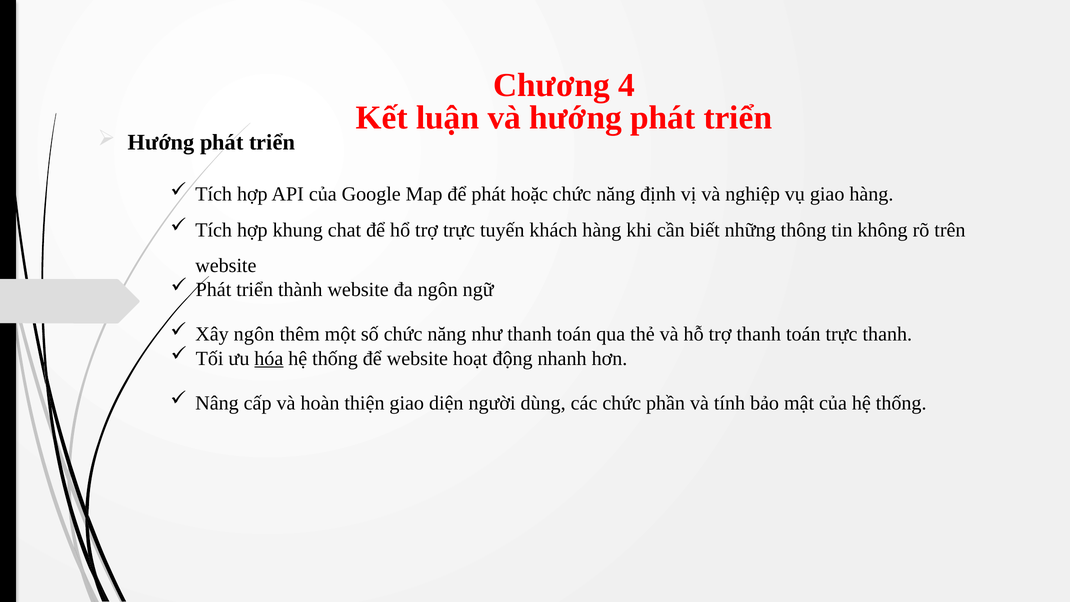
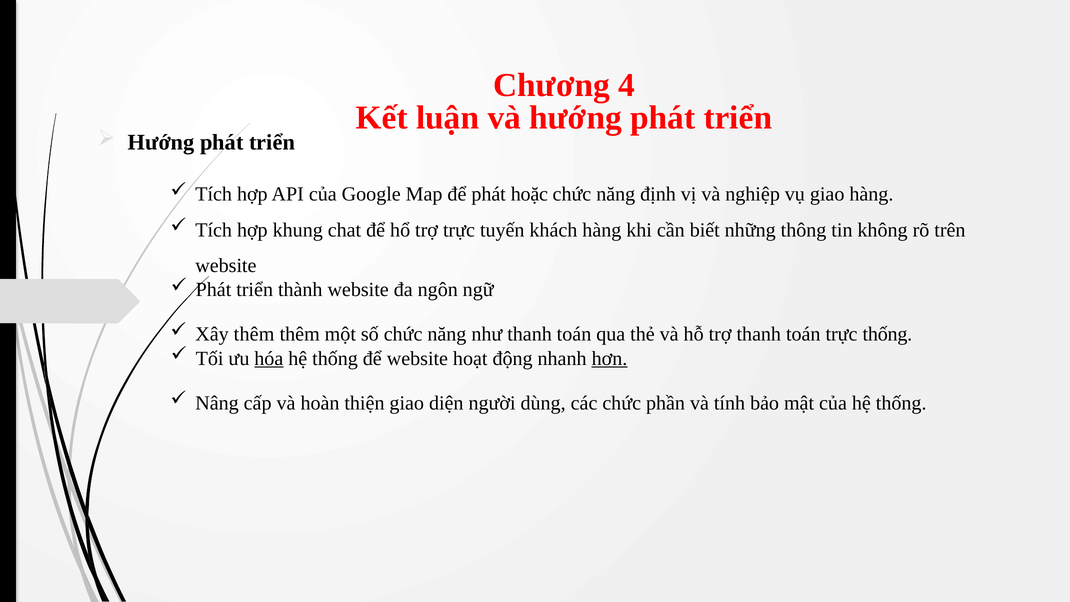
Xây ngôn: ngôn -> thêm (254, 334)
trực thanh: thanh -> thống (887, 334)
hơn underline: none -> present (609, 358)
